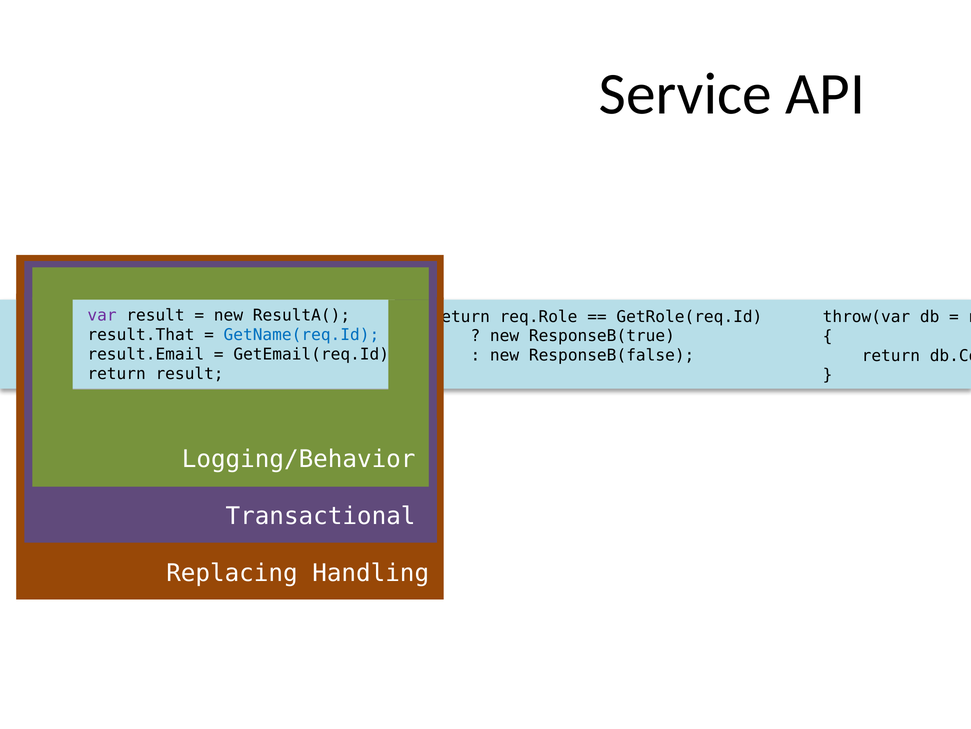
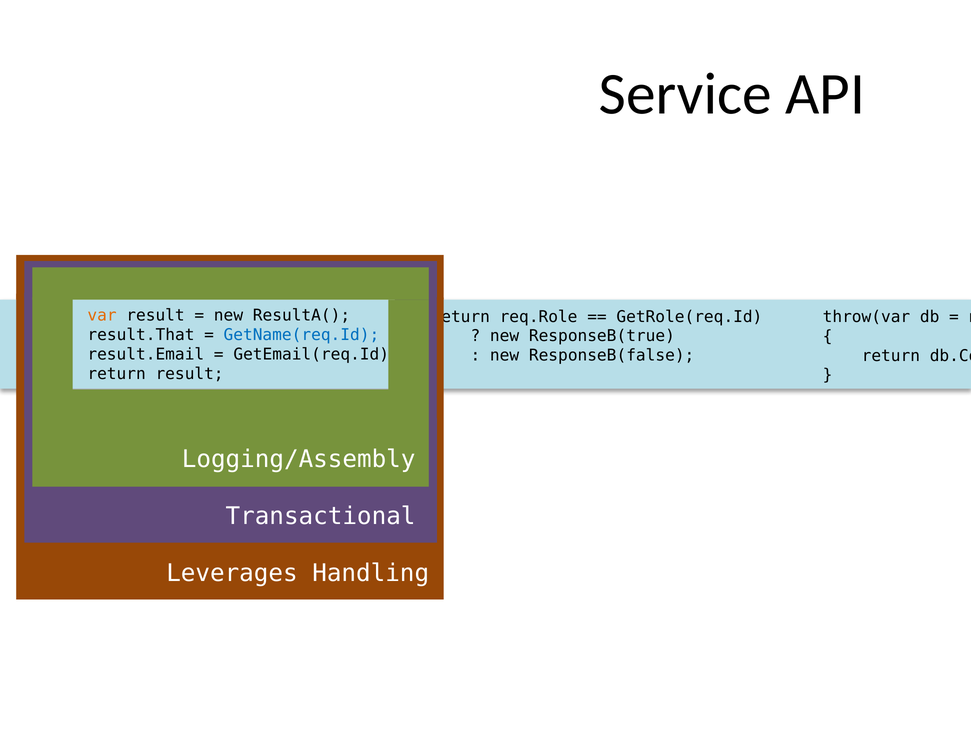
var colour: purple -> orange (102, 315)
Logging/Behavior: Logging/Behavior -> Logging/Assembly (299, 459)
Replacing: Replacing -> Leverages (232, 572)
